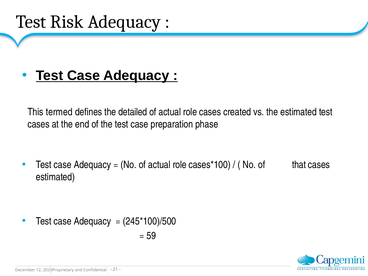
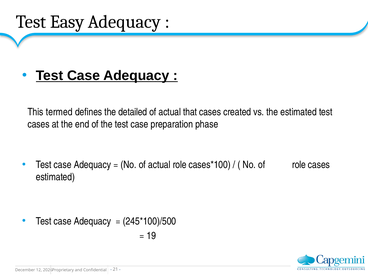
Risk: Risk -> Easy (67, 22)
role: role -> that (190, 112)
of that: that -> role (299, 165)
59: 59 -> 19 (151, 236)
